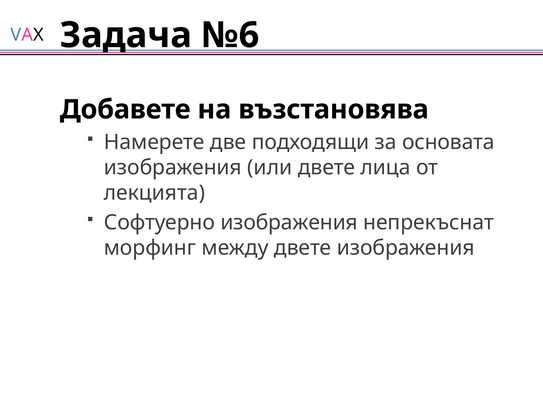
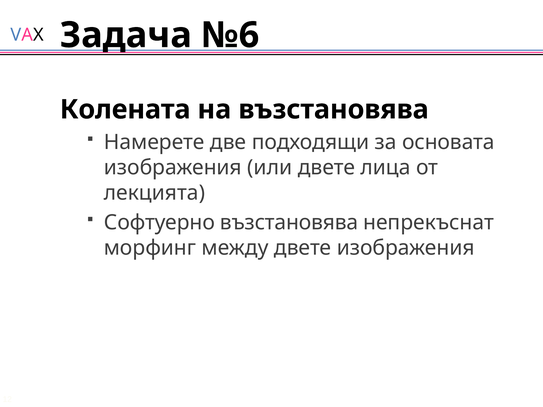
Добавете: Добавете -> Колената (125, 110)
Софтуерно изображения: изображения -> възстановява (289, 223)
